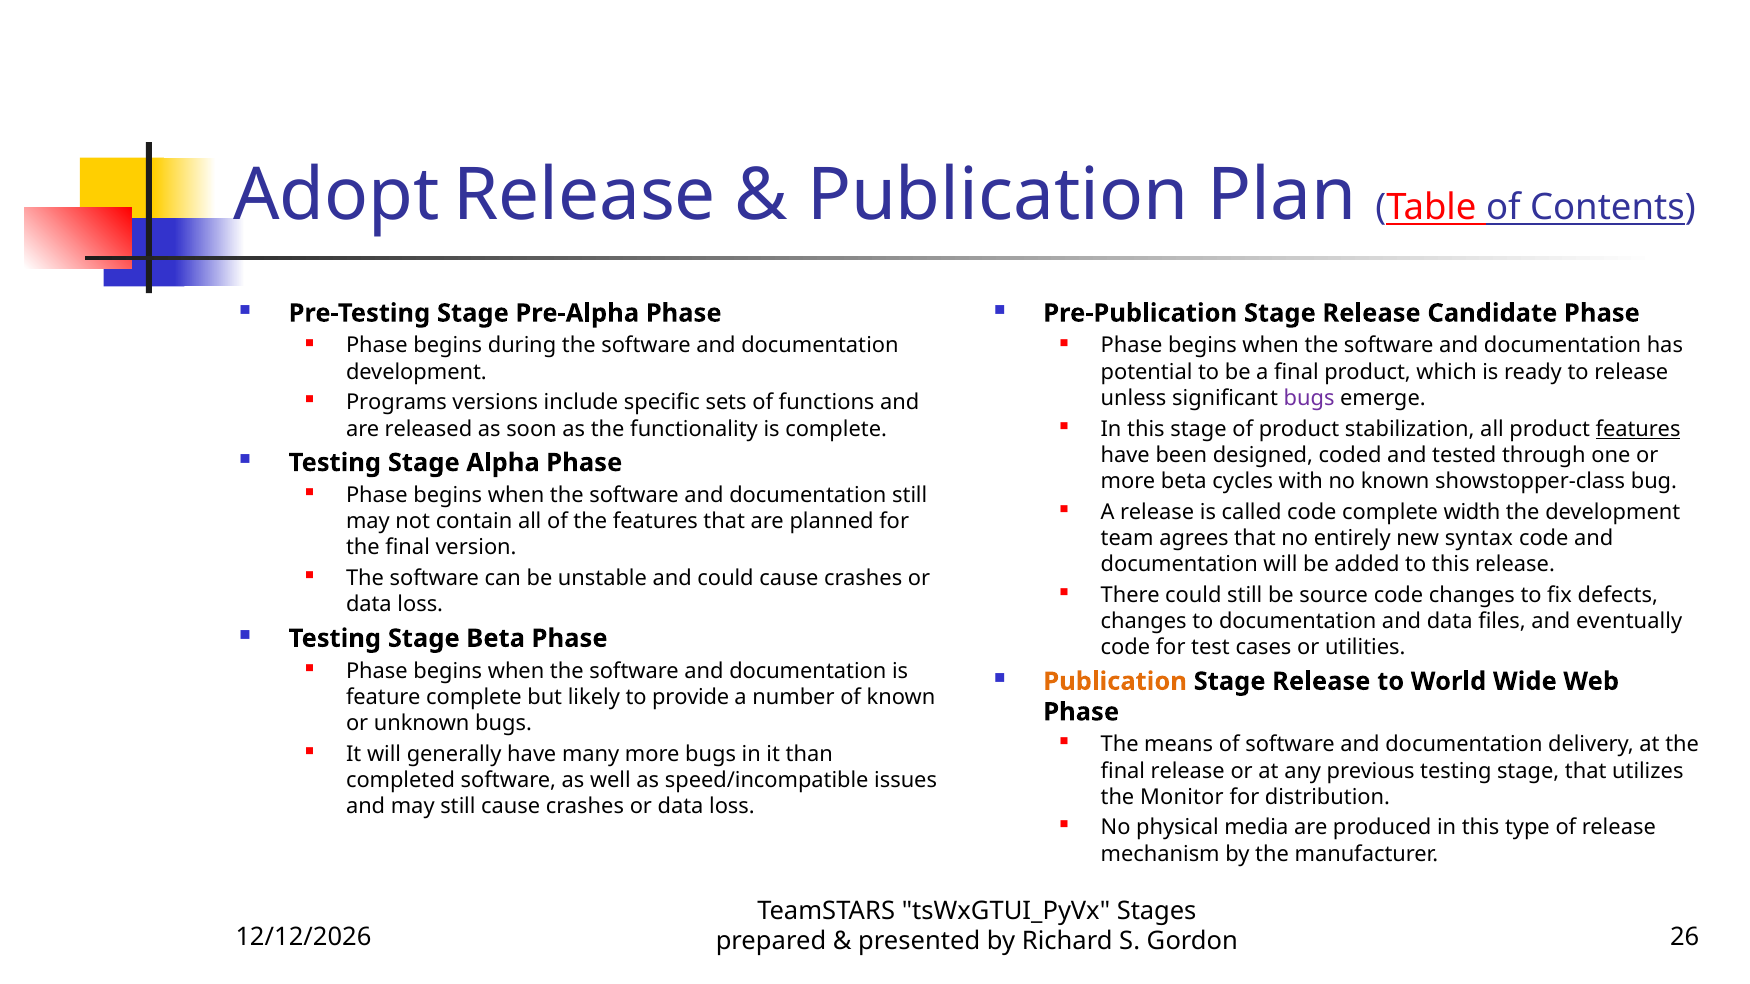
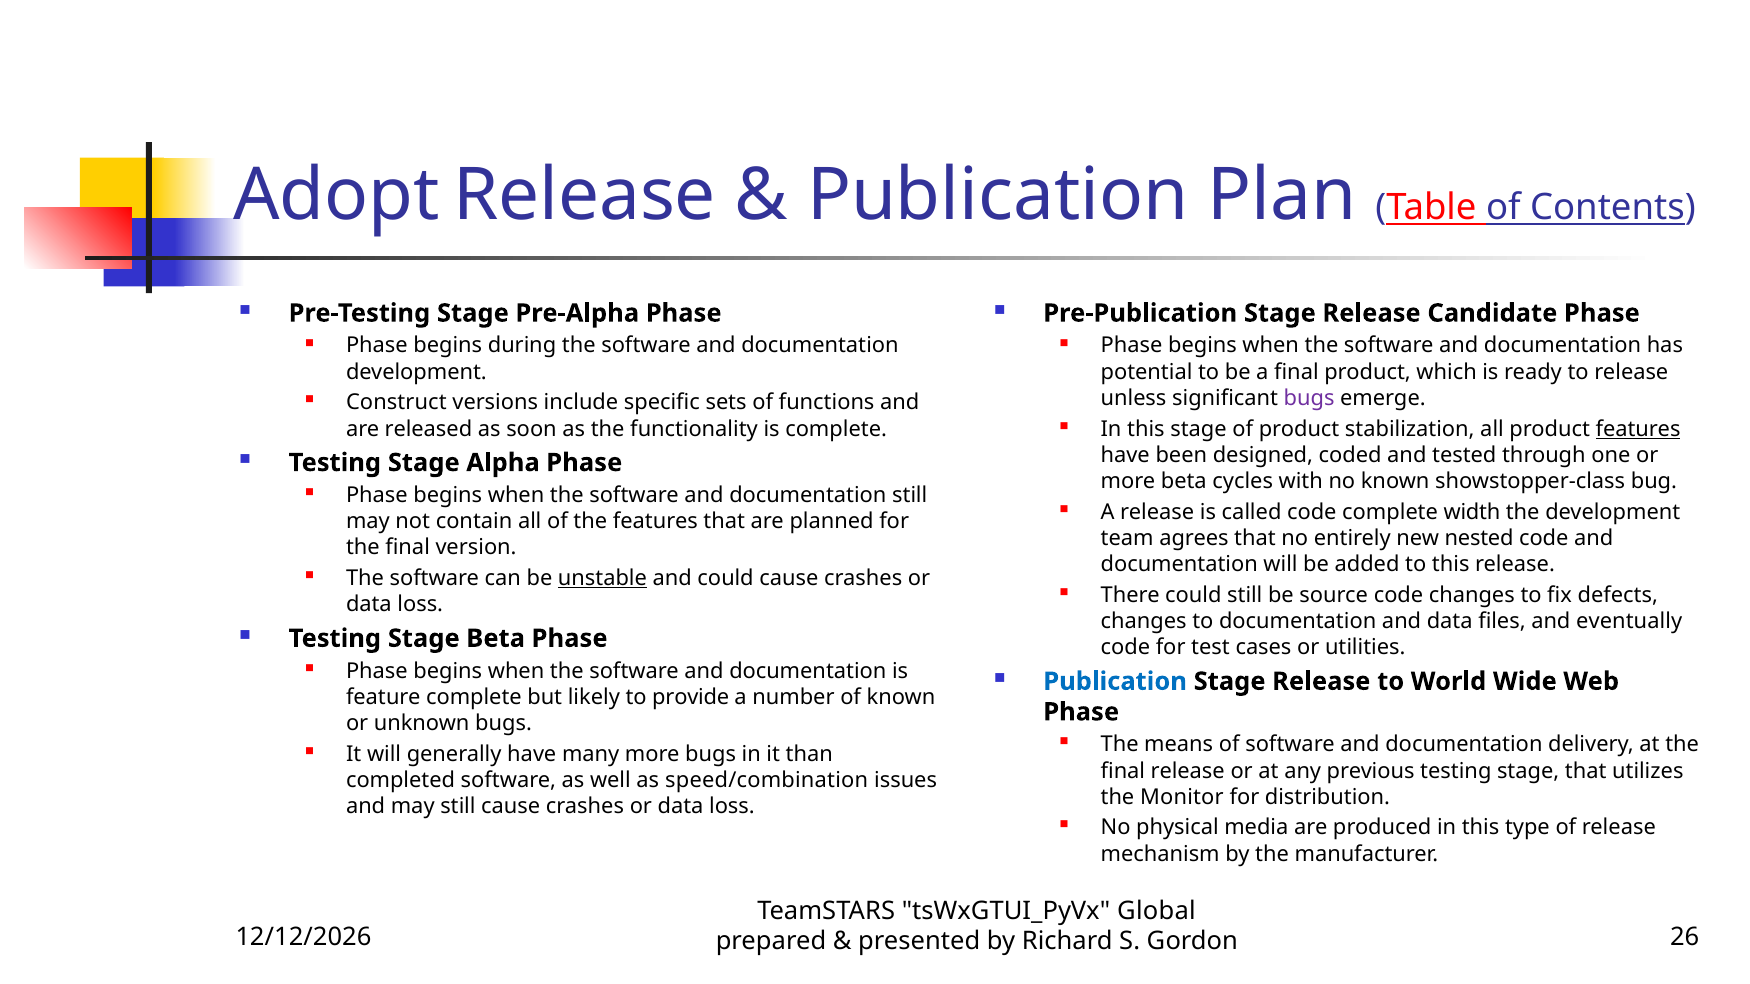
Programs: Programs -> Construct (396, 403)
syntax: syntax -> nested (1479, 538)
unstable underline: none -> present (602, 579)
Publication colour: orange -> blue (1115, 682)
speed/incompatible: speed/incompatible -> speed/combination (767, 781)
Stages: Stages -> Global (1156, 911)
